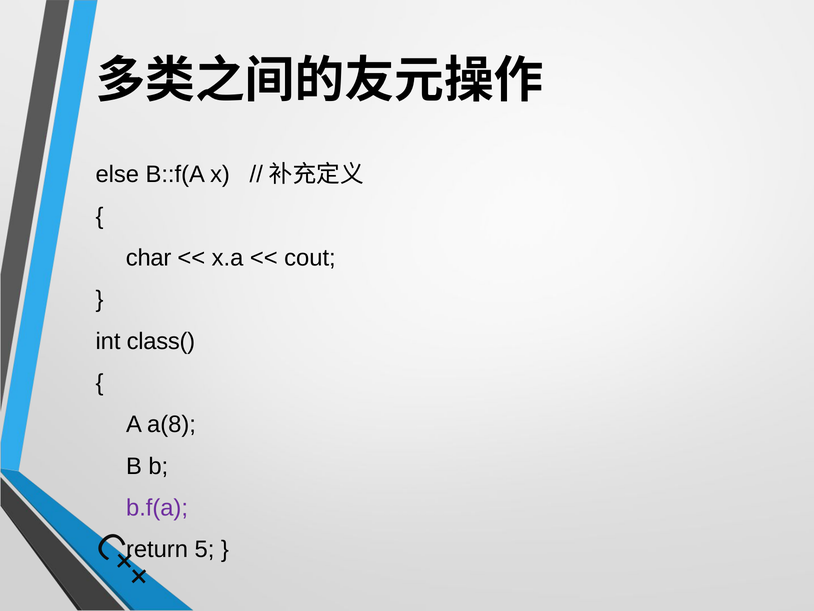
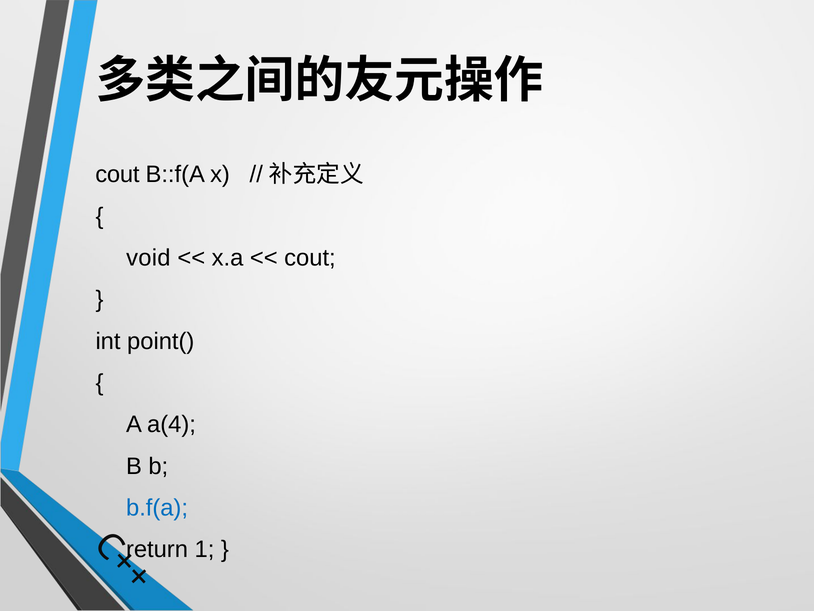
else: else -> cout (117, 174)
char: char -> void (148, 258)
class(: class( -> point( (161, 341)
a(8: a(8 -> a(4 (171, 424)
b.f(a colour: purple -> blue (157, 507)
5: 5 -> 1 (204, 549)
